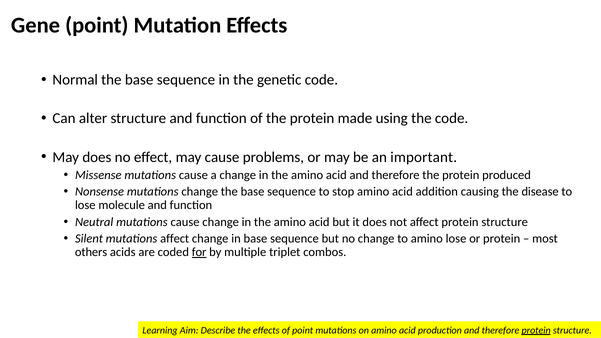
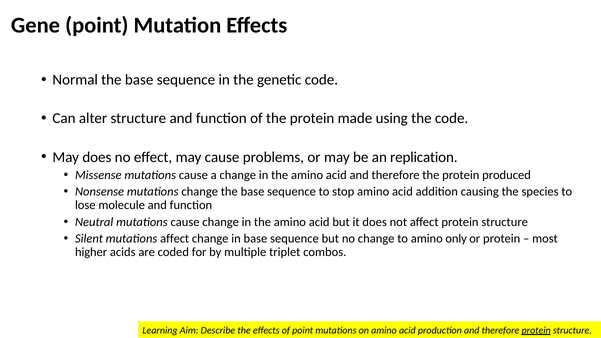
important: important -> replication (424, 157)
disease: disease -> species (540, 192)
amino lose: lose -> only (456, 239)
others: others -> higher (91, 252)
for underline: present -> none (199, 252)
